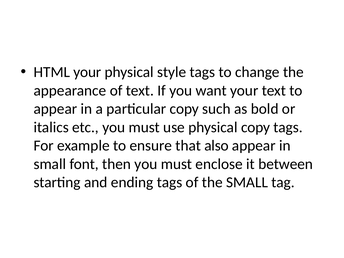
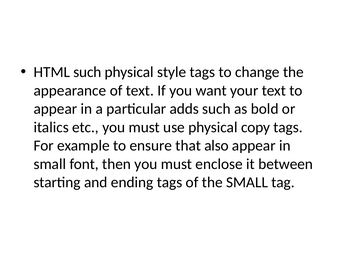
HTML your: your -> such (87, 72)
particular copy: copy -> adds (184, 109)
